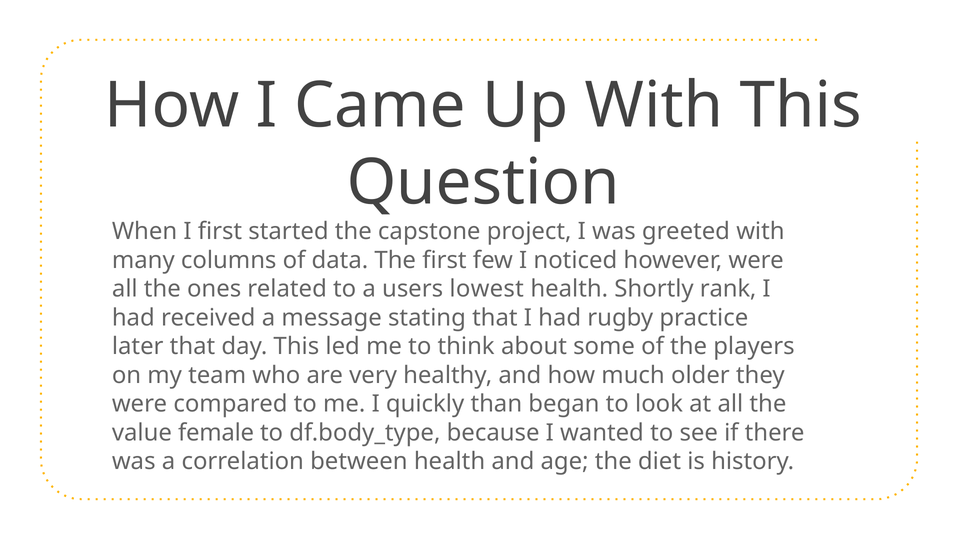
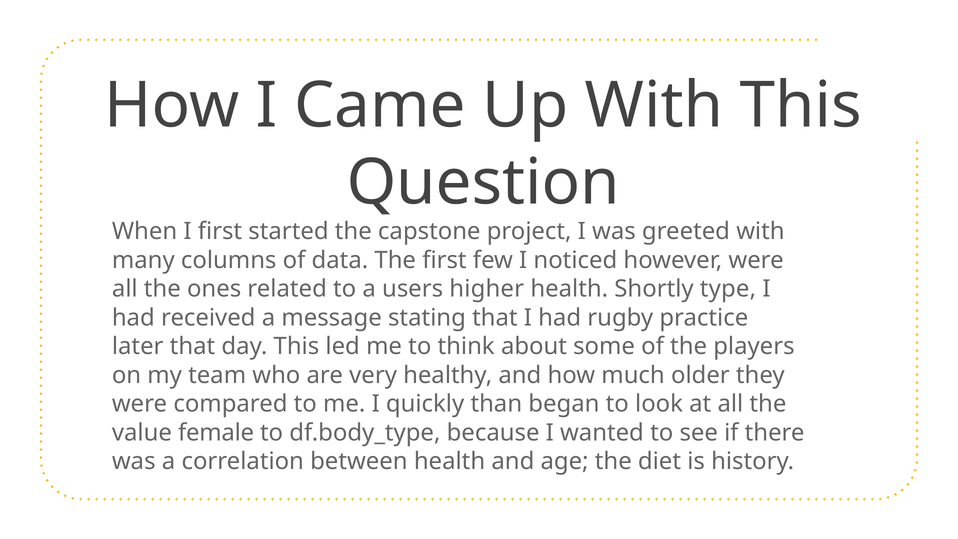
lowest: lowest -> higher (487, 289)
rank: rank -> type (728, 289)
